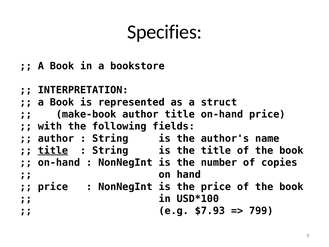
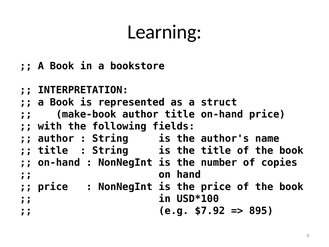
Specifies: Specifies -> Learning (165, 32)
title underline: present -> none (53, 150)
$7.93: $7.93 -> $7.92 (210, 211)
799: 799 -> 895 (261, 211)
